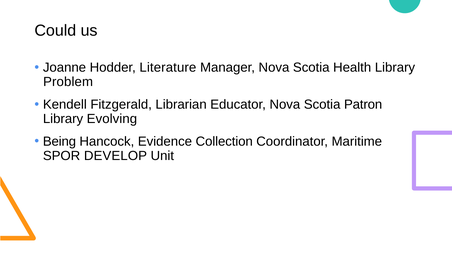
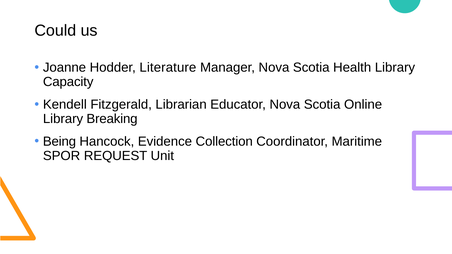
Problem: Problem -> Capacity (68, 82)
Patron: Patron -> Online (363, 105)
Evolving: Evolving -> Breaking (112, 119)
DEVELOP: DEVELOP -> REQUEST (116, 156)
